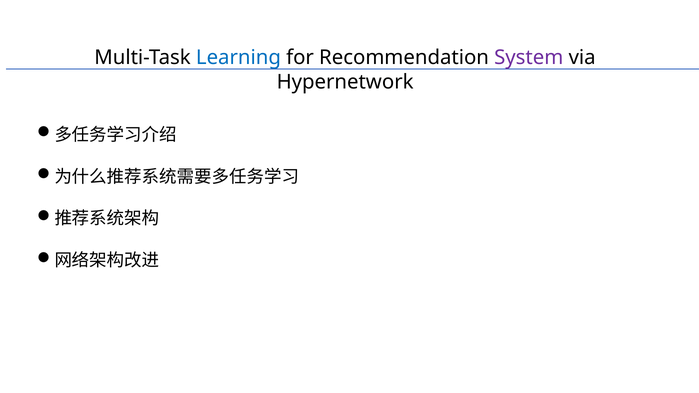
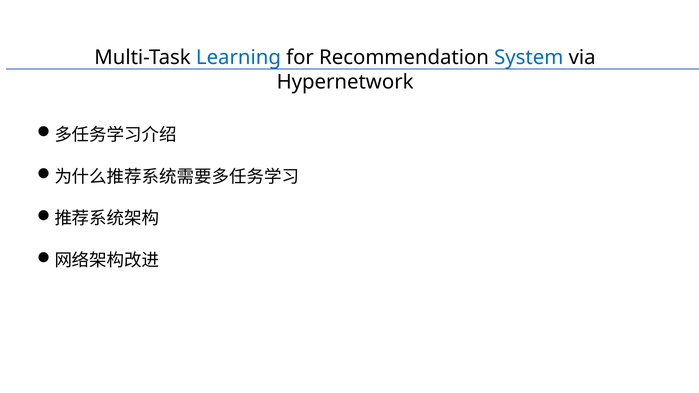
System colour: purple -> blue (529, 57)
